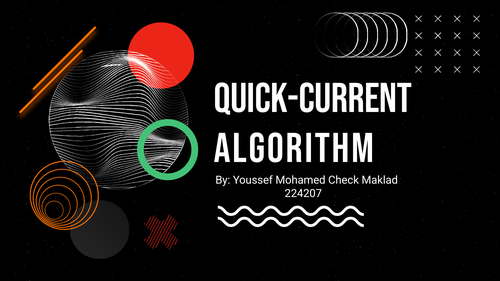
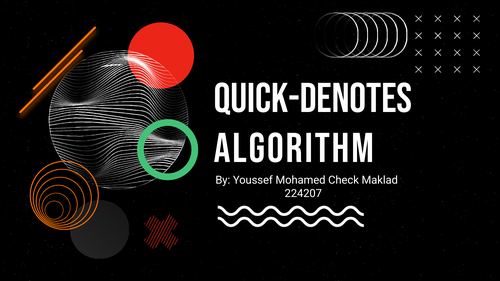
Quick-Current: Quick-Current -> Quick-Denotes (313, 99)
